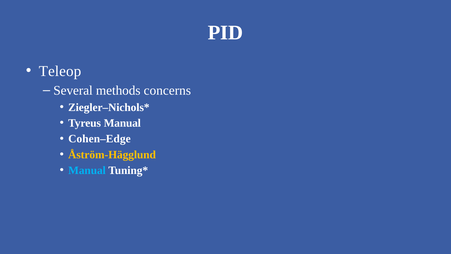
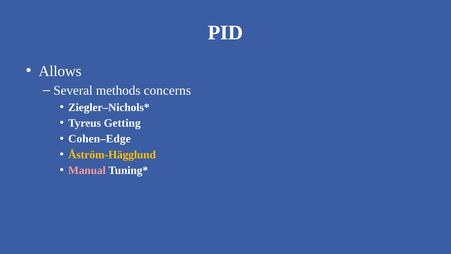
Teleop: Teleop -> Allows (60, 71)
Tyreus Manual: Manual -> Getting (122, 123)
Manual colour: light blue -> pink (87, 170)
